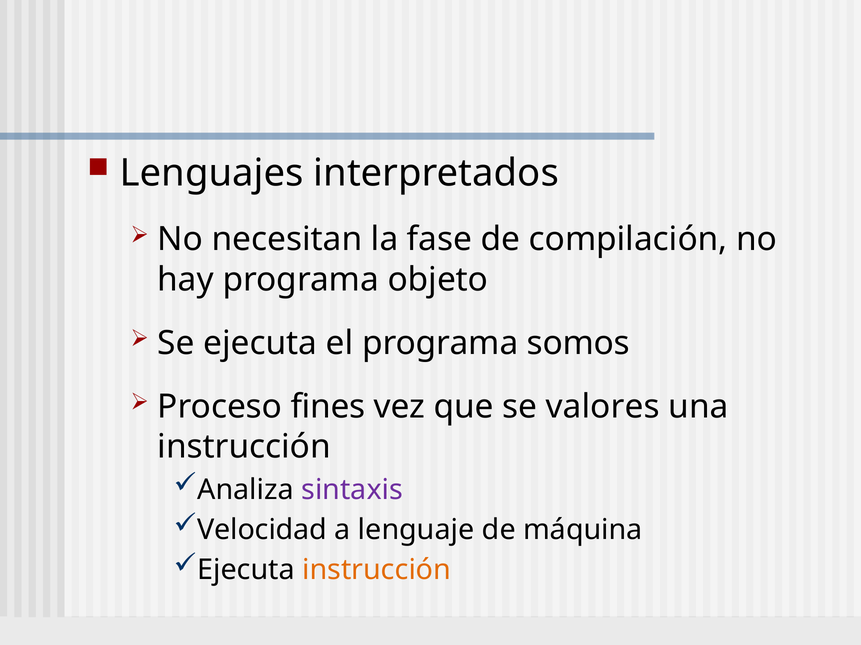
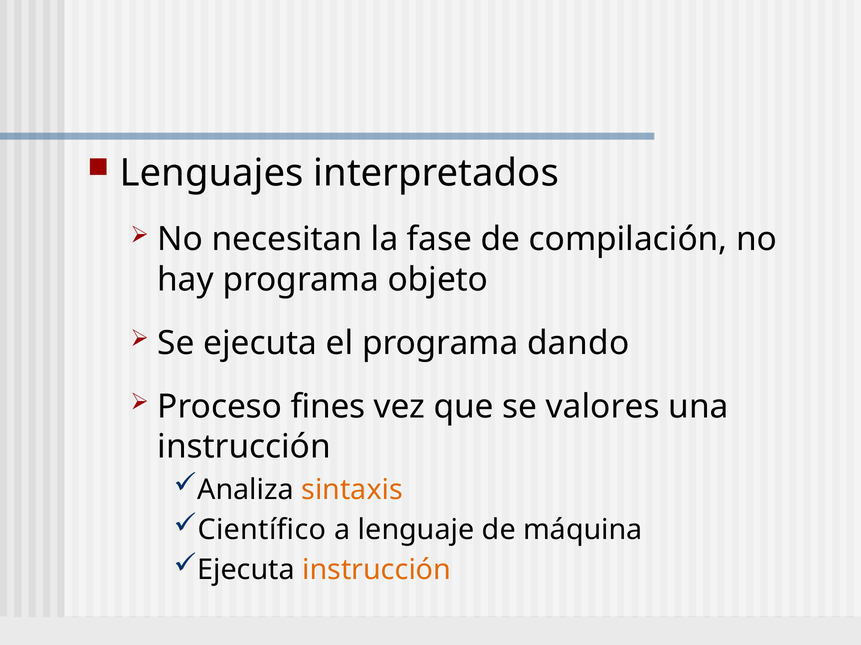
somos: somos -> dando (578, 344)
sintaxis colour: purple -> orange (352, 490)
Velocidad: Velocidad -> Científico (262, 530)
